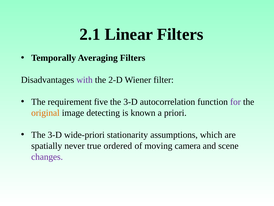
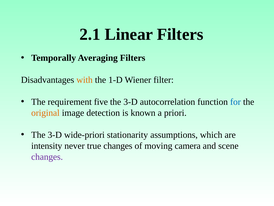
with colour: purple -> orange (85, 80)
2-D: 2-D -> 1-D (115, 80)
for colour: purple -> blue (235, 102)
detecting: detecting -> detection (103, 113)
spatially: spatially -> intensity (47, 145)
true ordered: ordered -> changes (118, 145)
